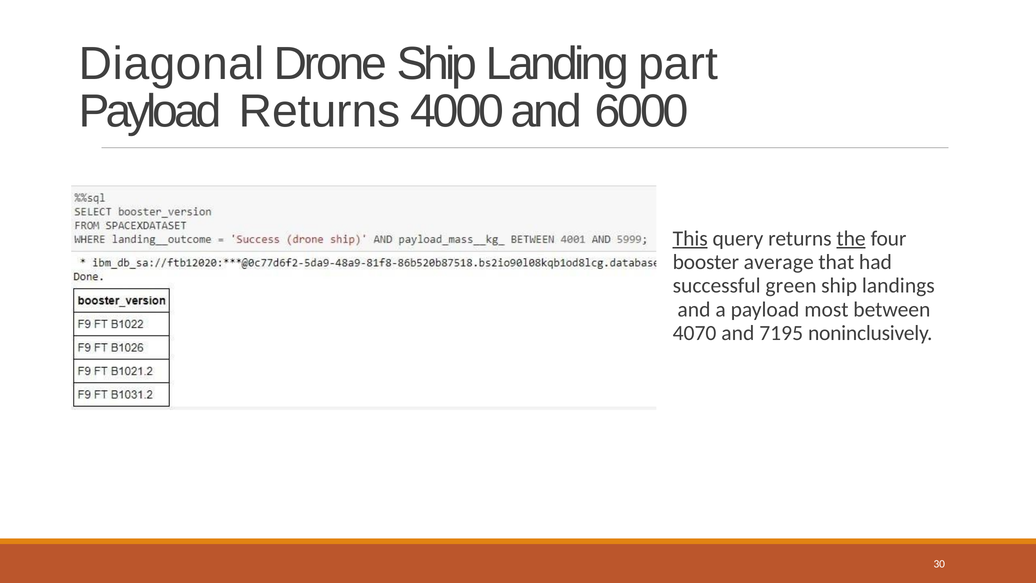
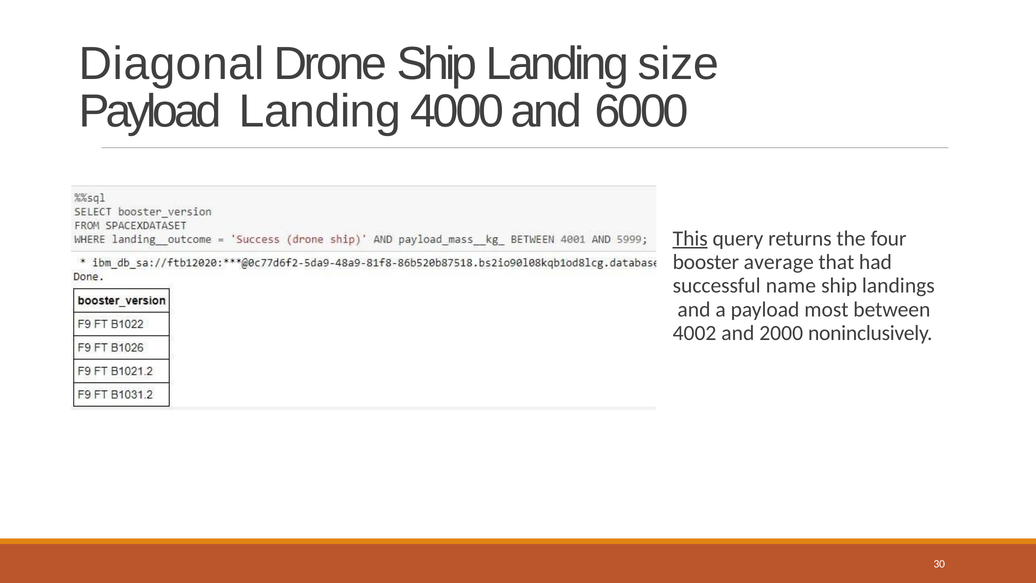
part: part -> size (678, 64)
Payload Returns: Returns -> Landing (320, 111)
the underline: present -> none (851, 238)
green: green -> name (791, 286)
4070: 4070 -> 4002 (695, 333)
7195: 7195 -> 2000 (781, 333)
